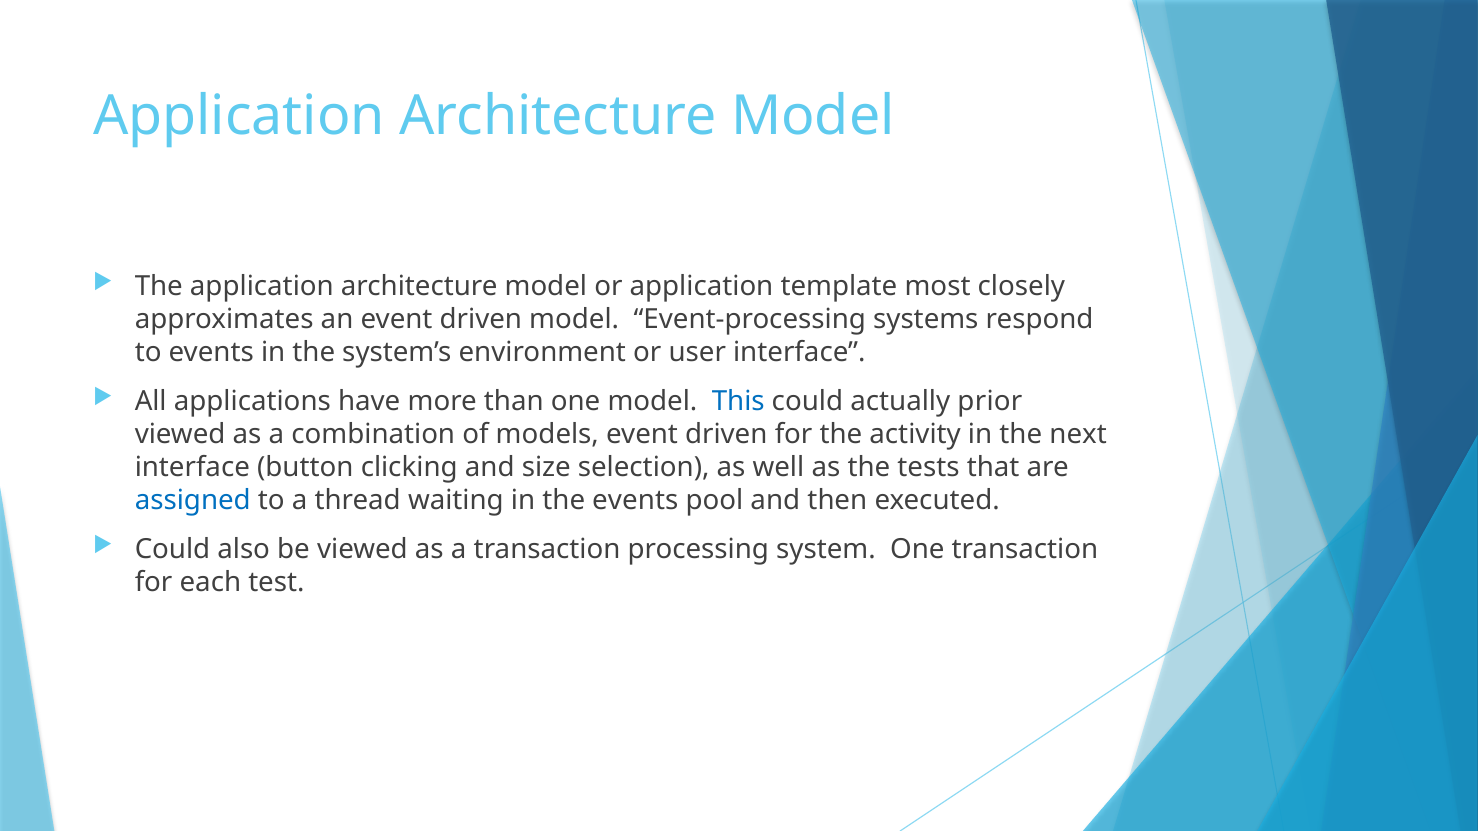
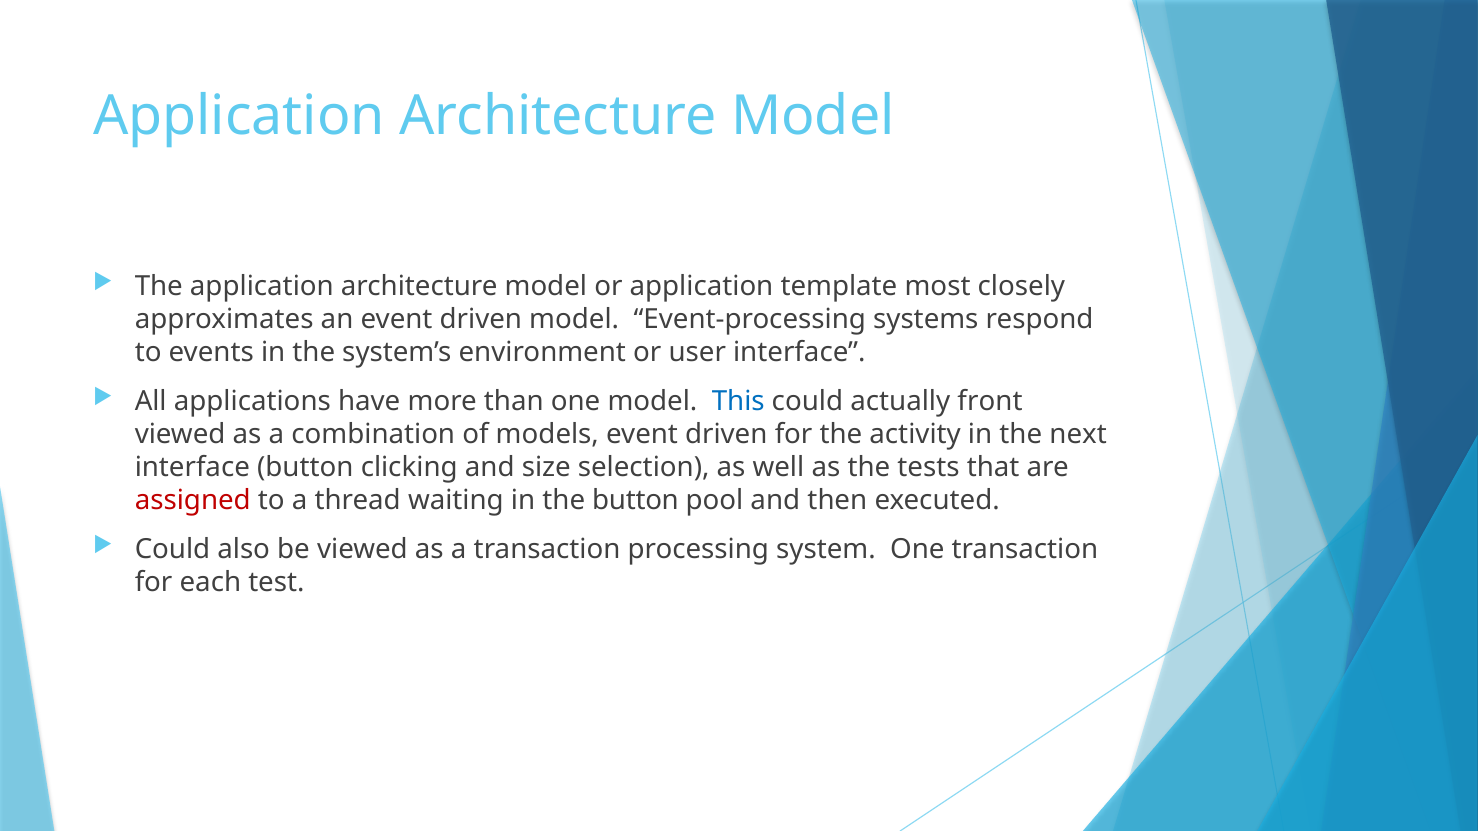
prior: prior -> front (990, 401)
assigned colour: blue -> red (193, 501)
the events: events -> button (636, 501)
